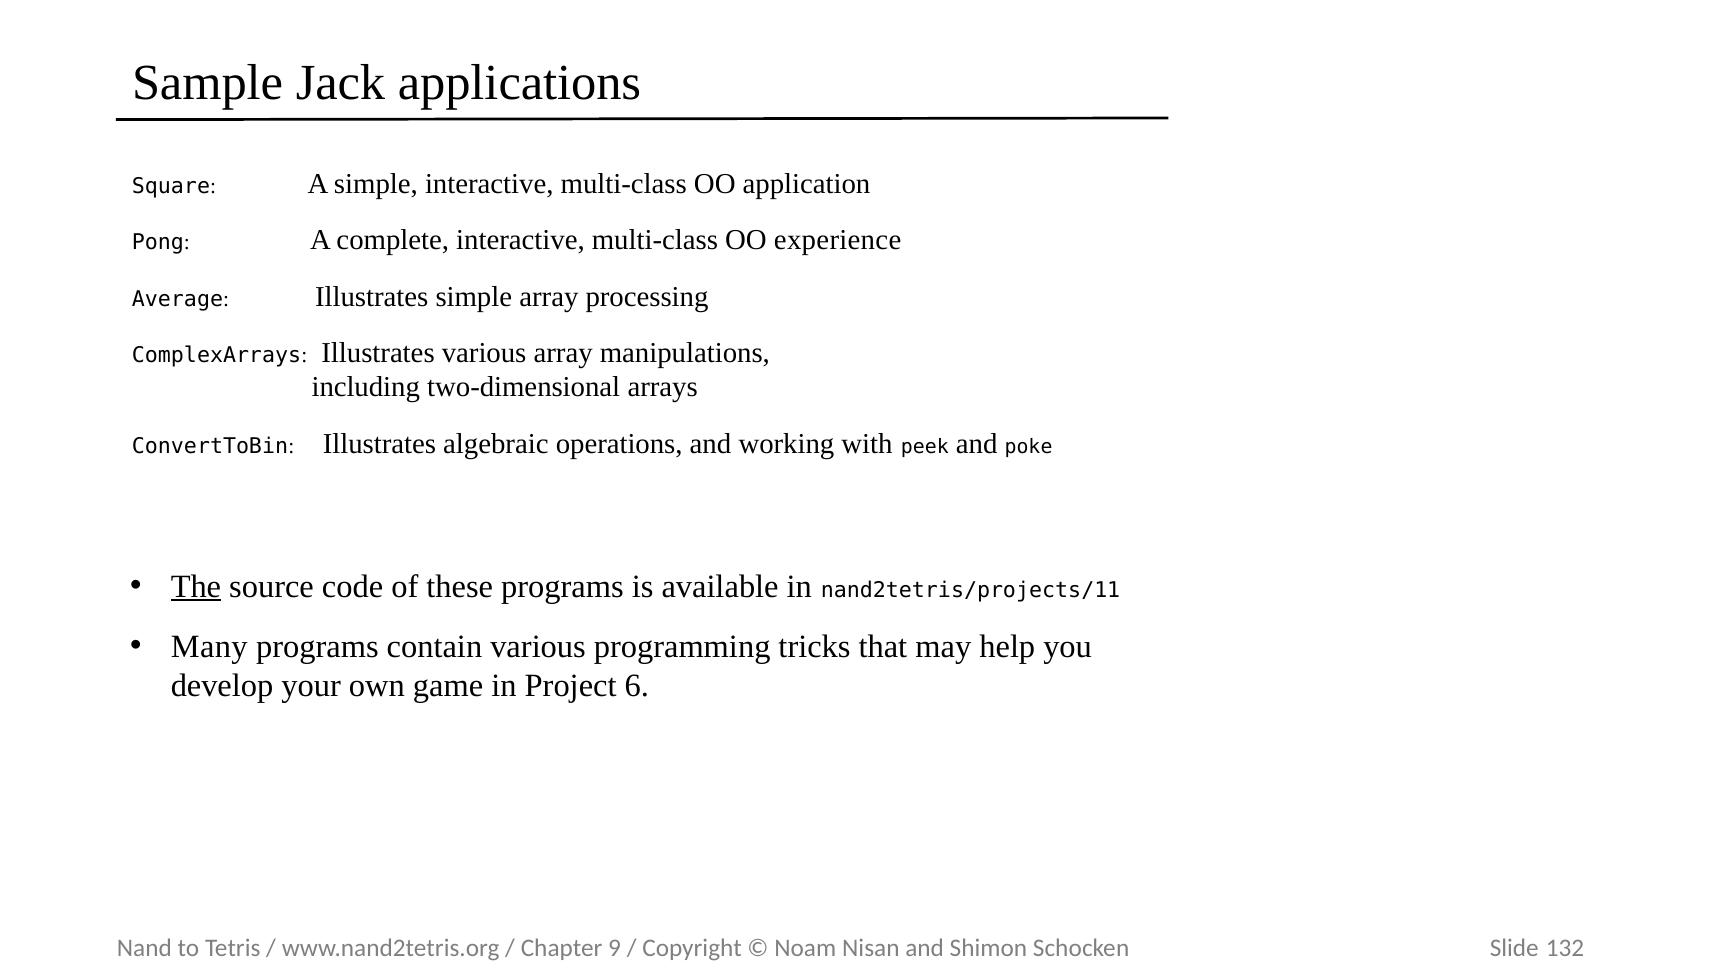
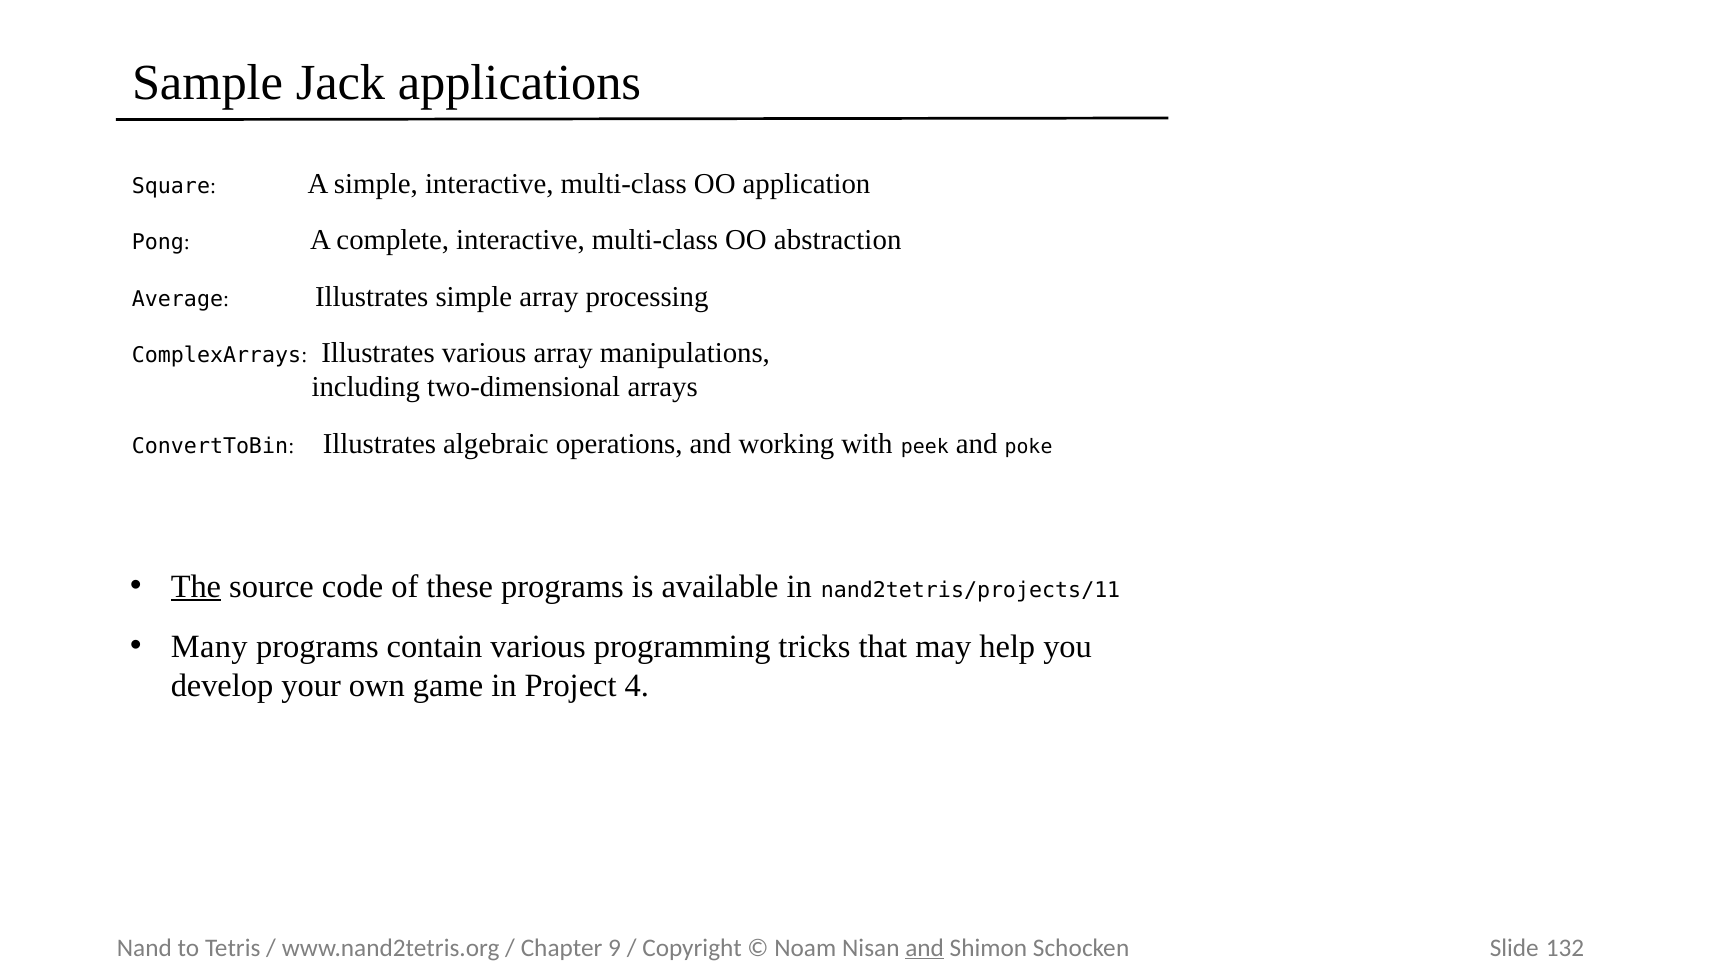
experience: experience -> abstraction (838, 240)
6: 6 -> 4 (637, 686)
and underline: none -> present (925, 948)
